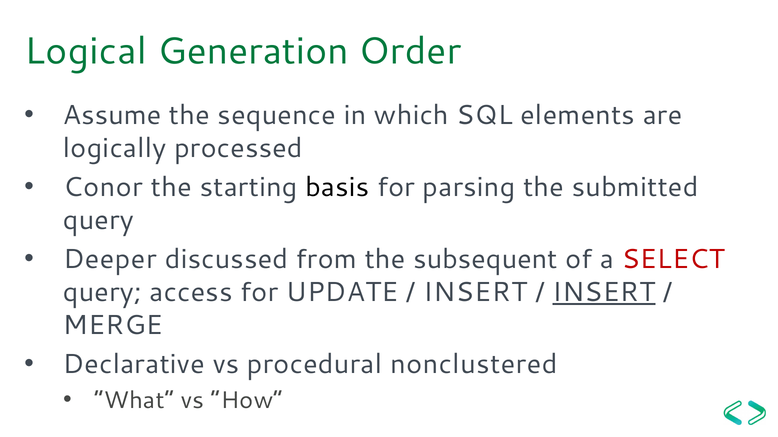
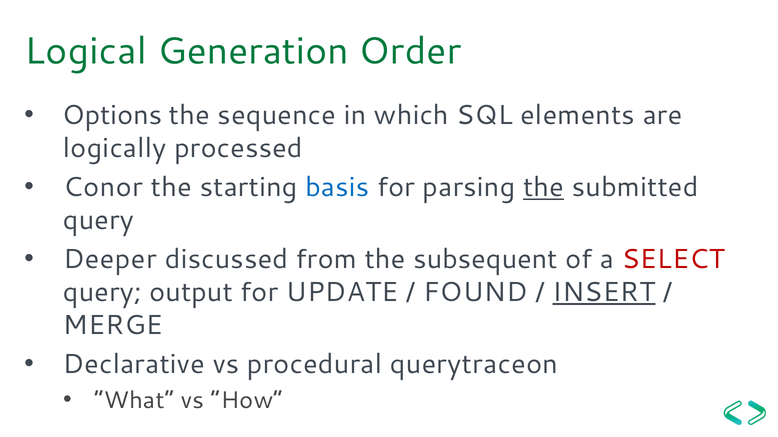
Assume: Assume -> Options (112, 116)
basis colour: black -> blue (337, 188)
the underline: none -> present (544, 188)
access: access -> output (191, 293)
INSERT: INSERT -> FOUND (475, 293)
nonclustered: nonclustered -> querytraceon (474, 365)
